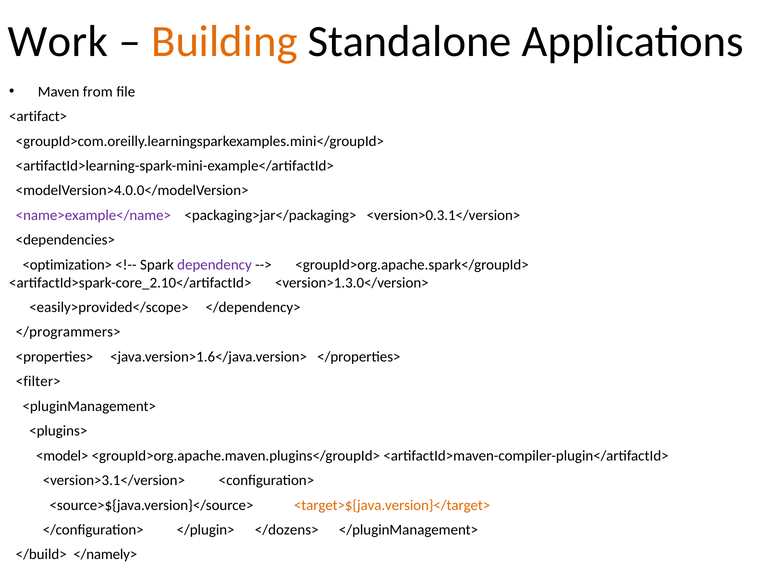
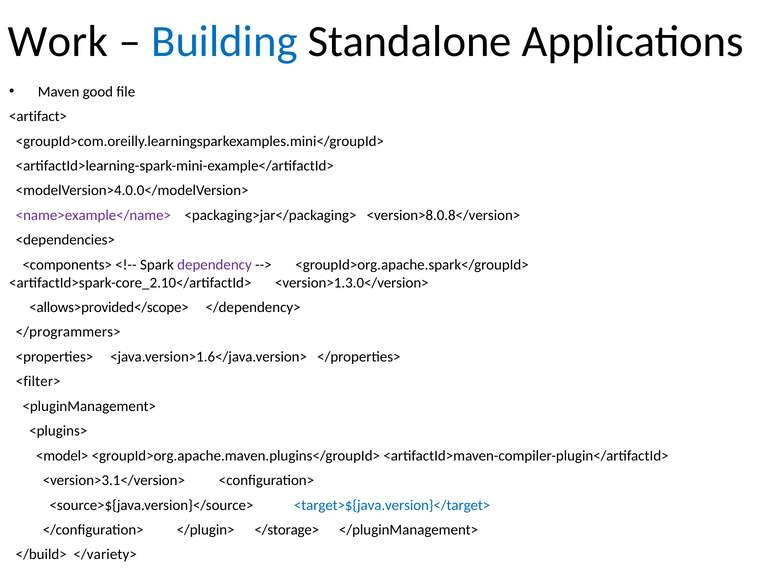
Building colour: orange -> blue (224, 42)
from: from -> good (98, 92)
<version>0.3.1</version>: <version>0.3.1</version> -> <version>8.0.8</version> (443, 215)
<optimization>: <optimization> -> <components> (67, 264)
<easily>provided</scope>: <easily>provided</scope> -> <allows>provided</scope> (109, 307)
<target>${java.version}</target> colour: orange -> blue (392, 505)
</dozens>: </dozens> -> </storage> (287, 529)
</namely>: </namely> -> </variety> (105, 554)
